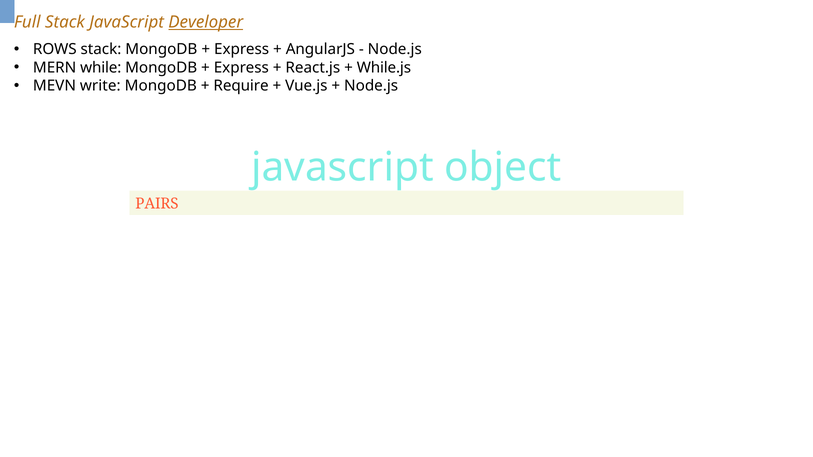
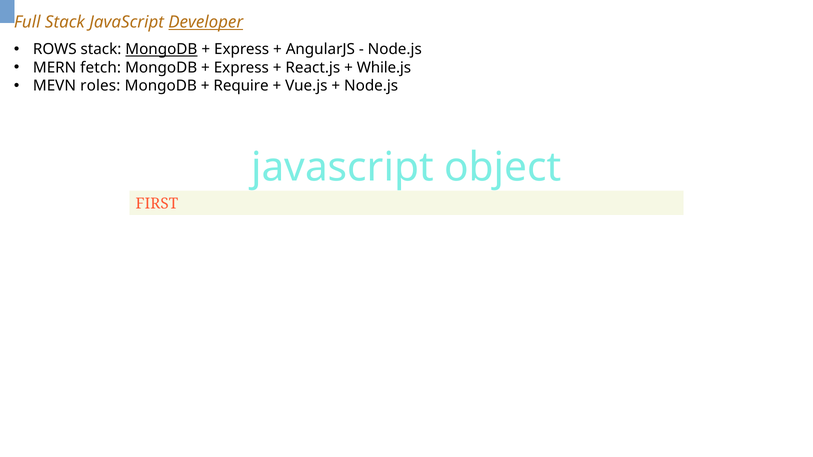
MongoDB underline: none -> present (161, 49)
while: while -> fetch (101, 68)
write: write -> roles (100, 86)
PAIRS: PAIRS -> FIRST (157, 204)
